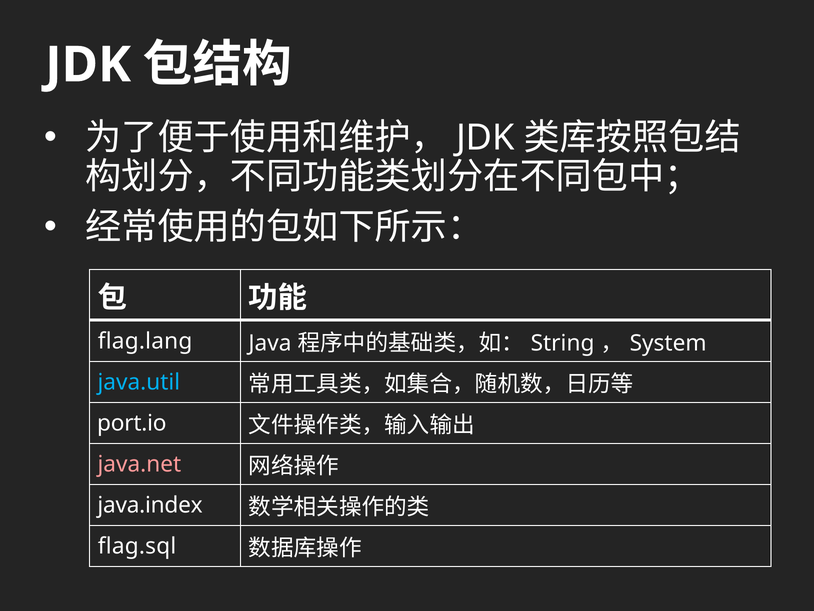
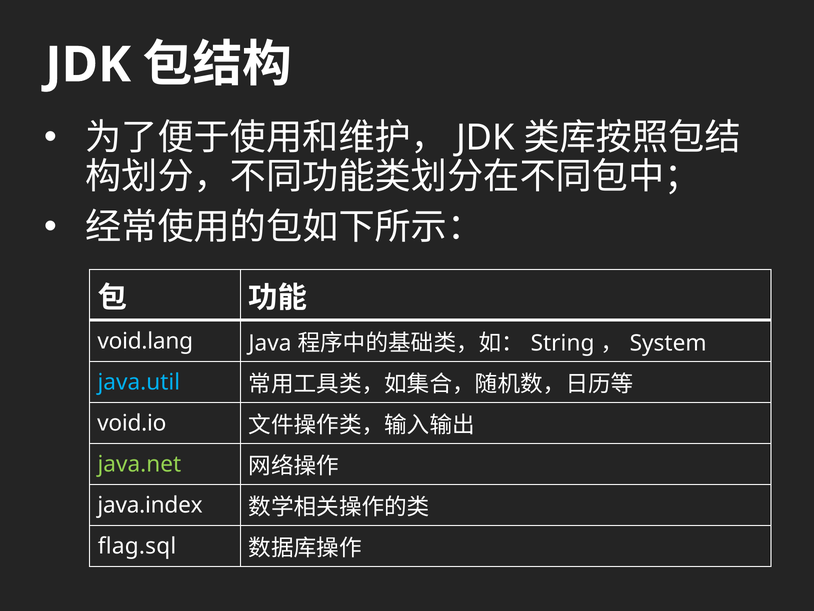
flag.lang: flag.lang -> void.lang (145, 341)
port.io: port.io -> void.io (132, 423)
java.net colour: pink -> light green (139, 464)
